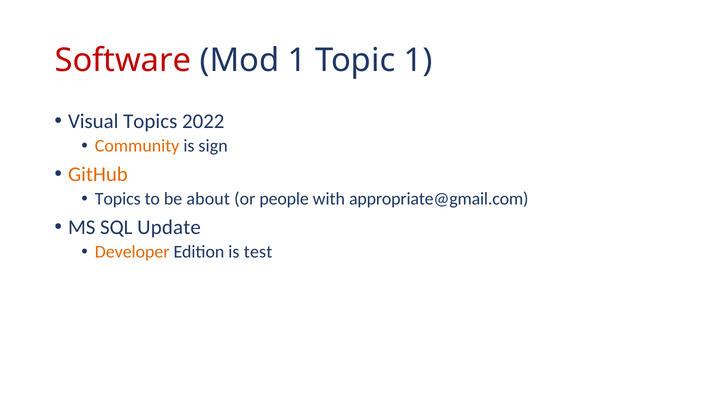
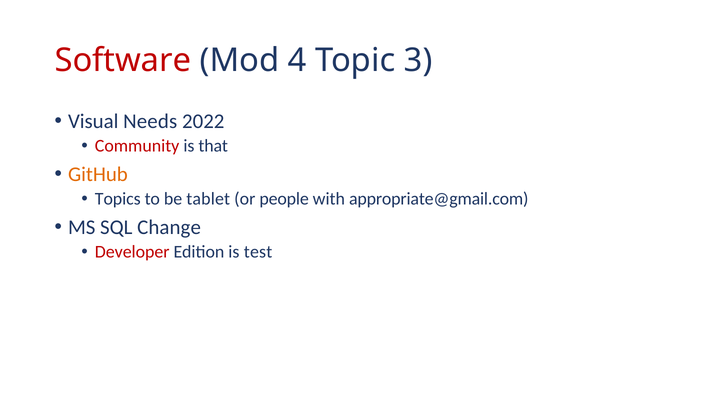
Mod 1: 1 -> 4 (297, 60)
Topic 1: 1 -> 3 (418, 60)
Visual Topics: Topics -> Needs (150, 121)
Community colour: orange -> red (137, 146)
sign: sign -> that (213, 146)
about: about -> tablet (208, 199)
Update: Update -> Change (169, 227)
Developer colour: orange -> red (132, 252)
